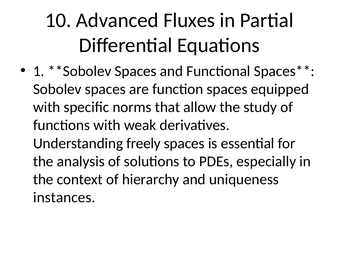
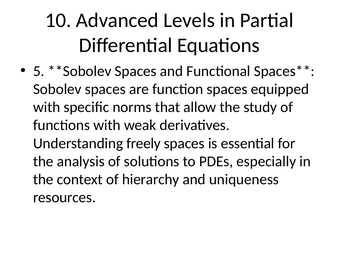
Fluxes: Fluxes -> Levels (189, 20)
1: 1 -> 5 (39, 71)
instances: instances -> resources (64, 198)
